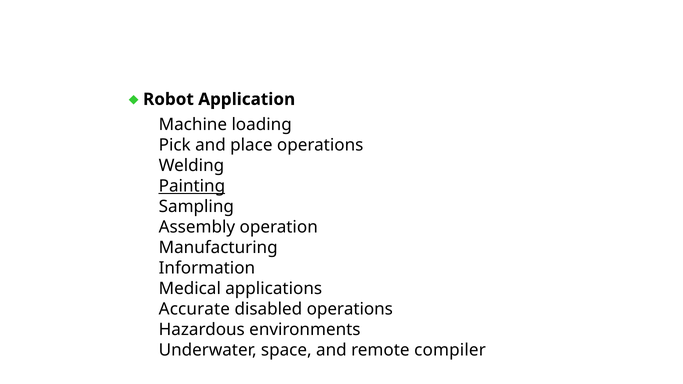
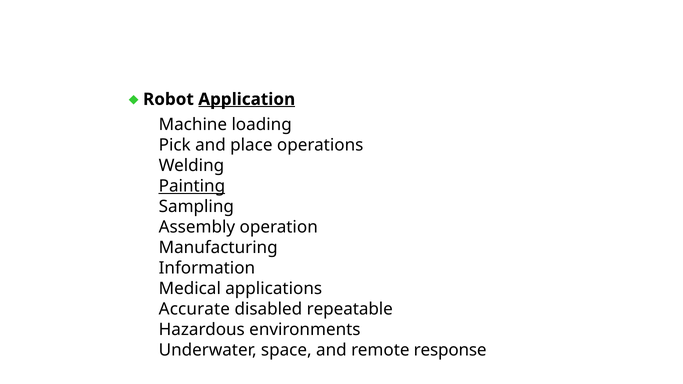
Application underline: none -> present (247, 99)
disabled operations: operations -> repeatable (350, 309)
compiler: compiler -> response (450, 350)
